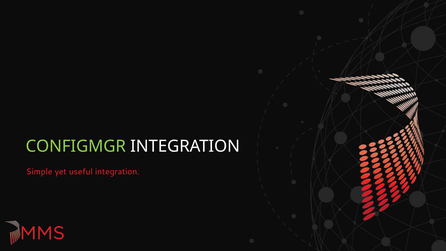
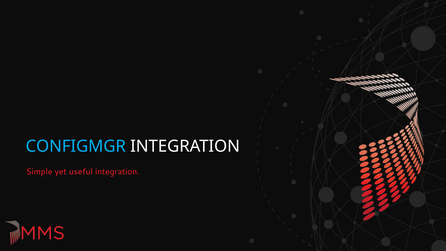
CONFIGMGR colour: light green -> light blue (76, 146)
